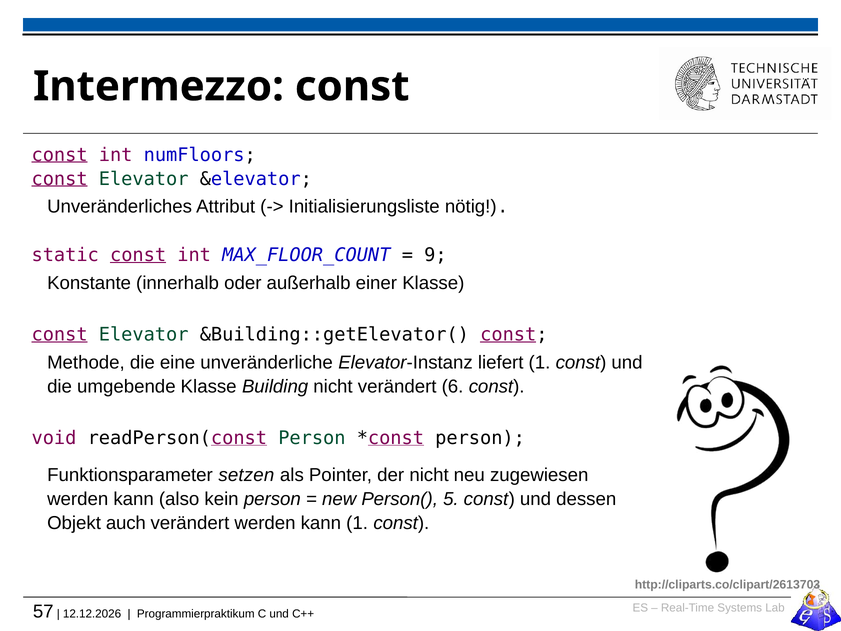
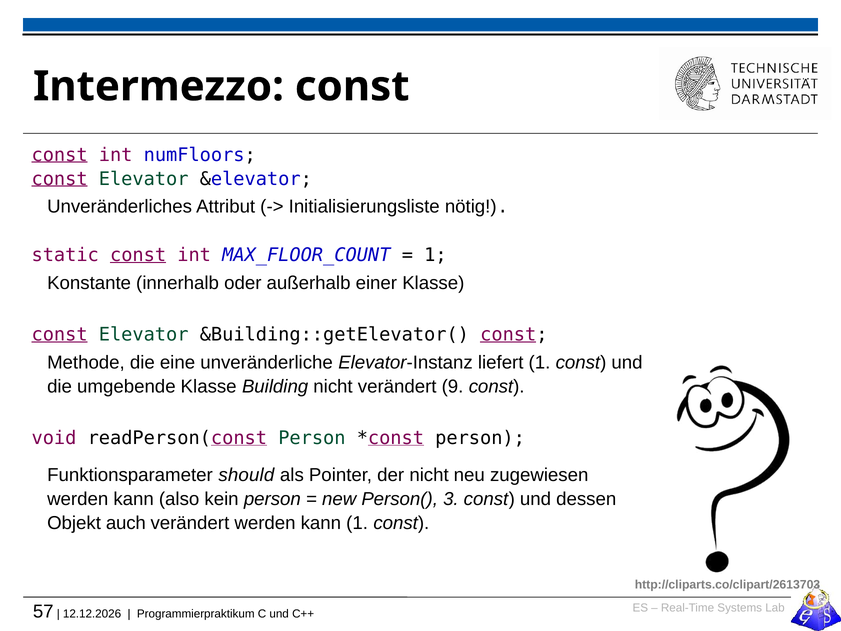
9: 9 -> 1 (435, 255)
6: 6 -> 9 (453, 386)
setzen: setzen -> should (246, 475)
5: 5 -> 3 (451, 499)
